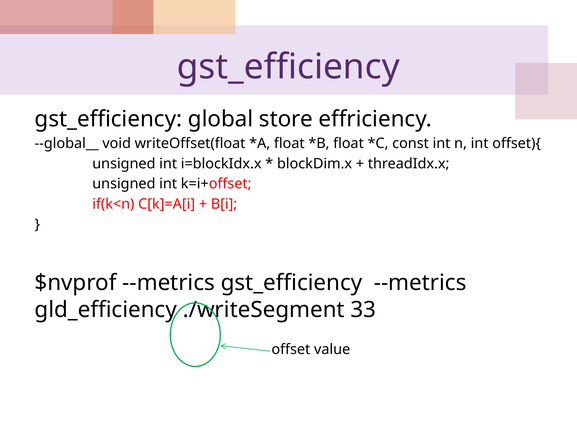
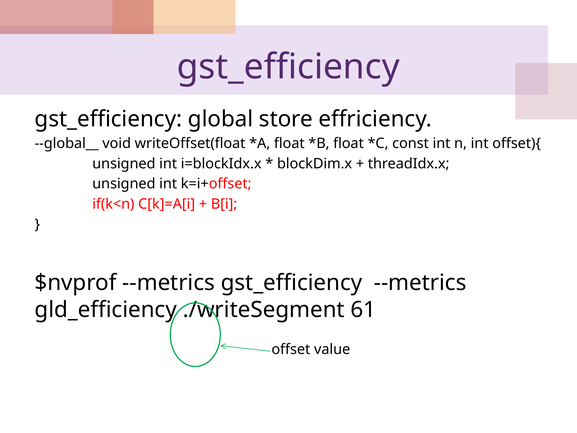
33: 33 -> 61 (363, 310)
